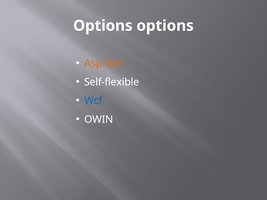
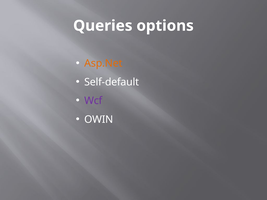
Options: Options -> Queries (103, 26)
Self-flexible: Self-flexible -> Self-default (112, 82)
Wcf colour: blue -> purple (93, 101)
